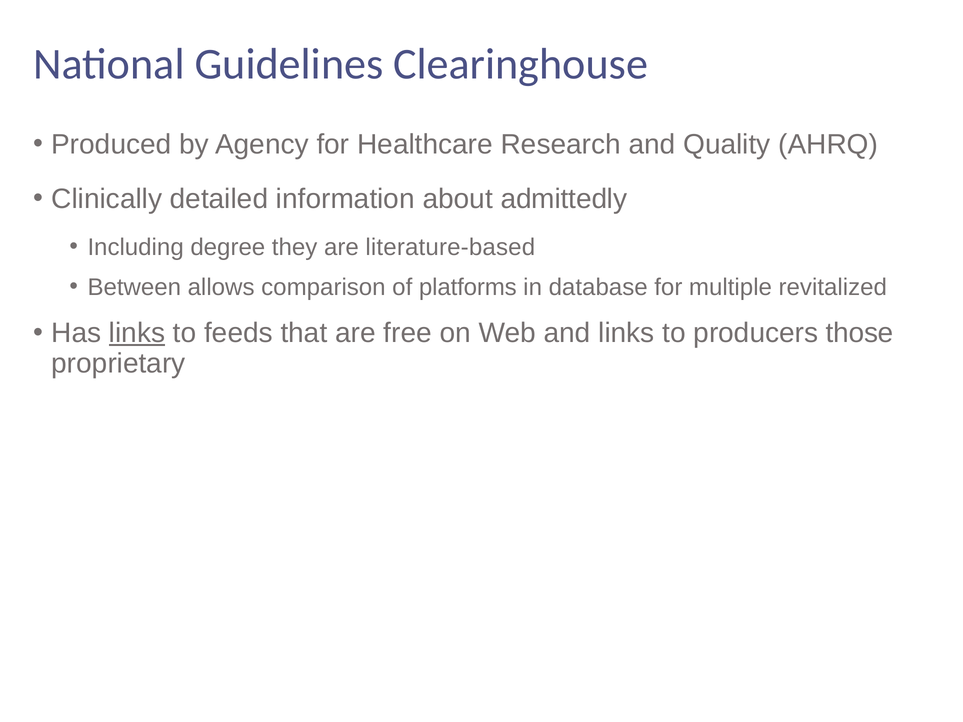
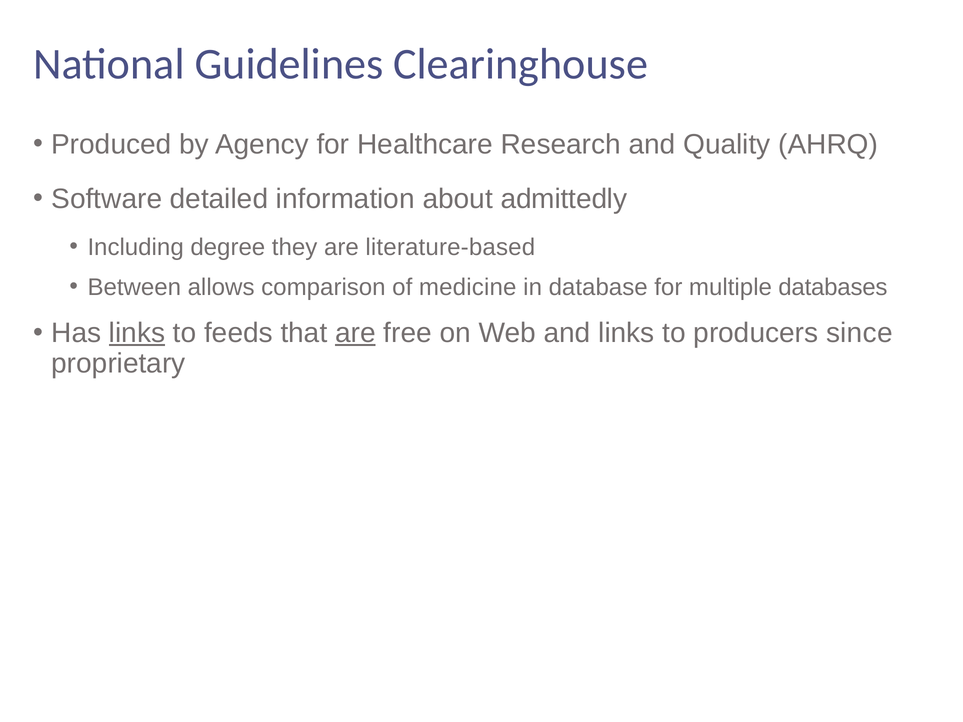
Clinically: Clinically -> Software (107, 199)
platforms: platforms -> medicine (468, 287)
revitalized: revitalized -> databases (833, 287)
are underline: none -> present (355, 333)
those: those -> since (859, 333)
